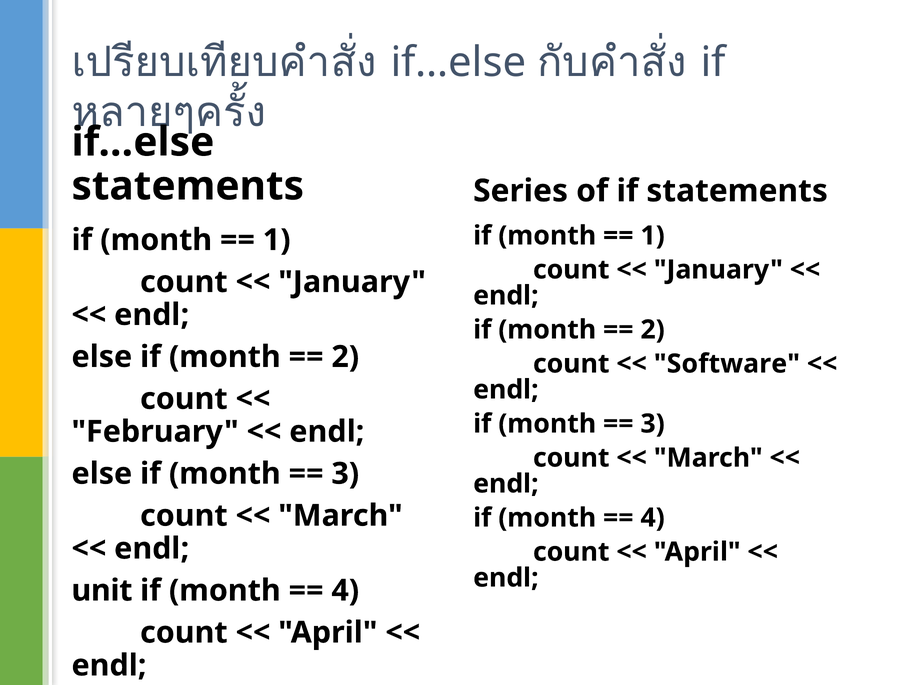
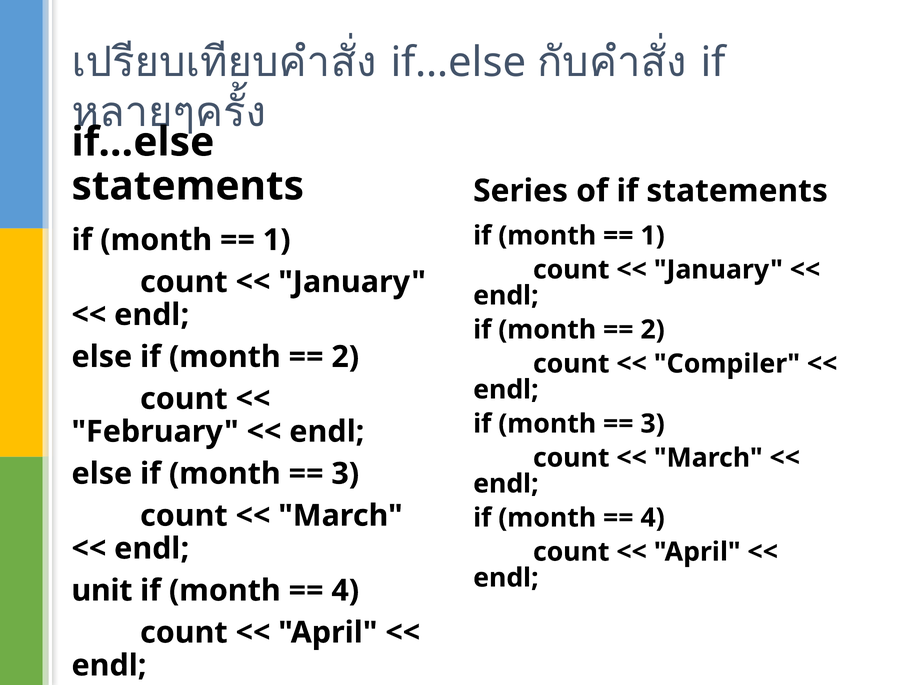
Software: Software -> Compiler (727, 364)
